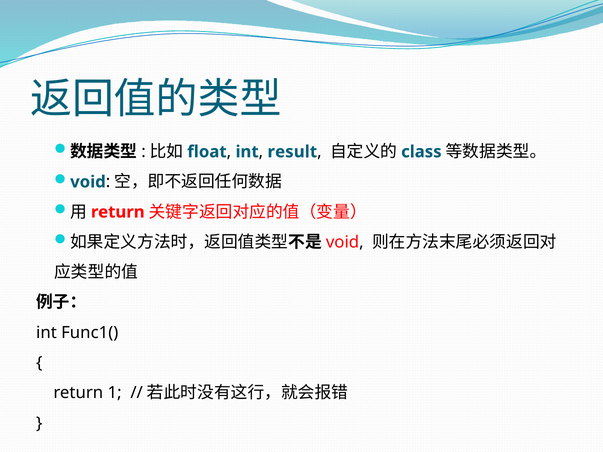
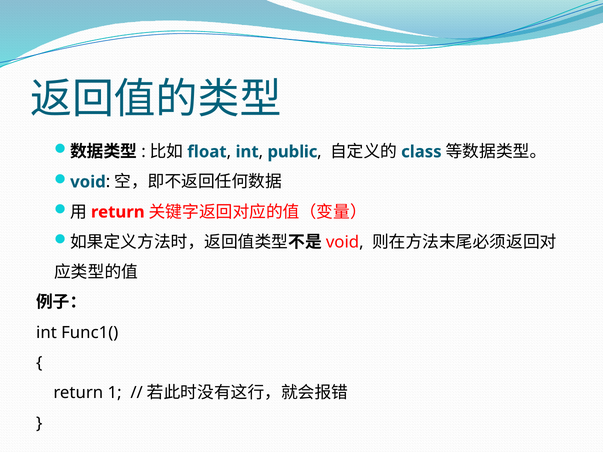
result: result -> public (292, 152)
